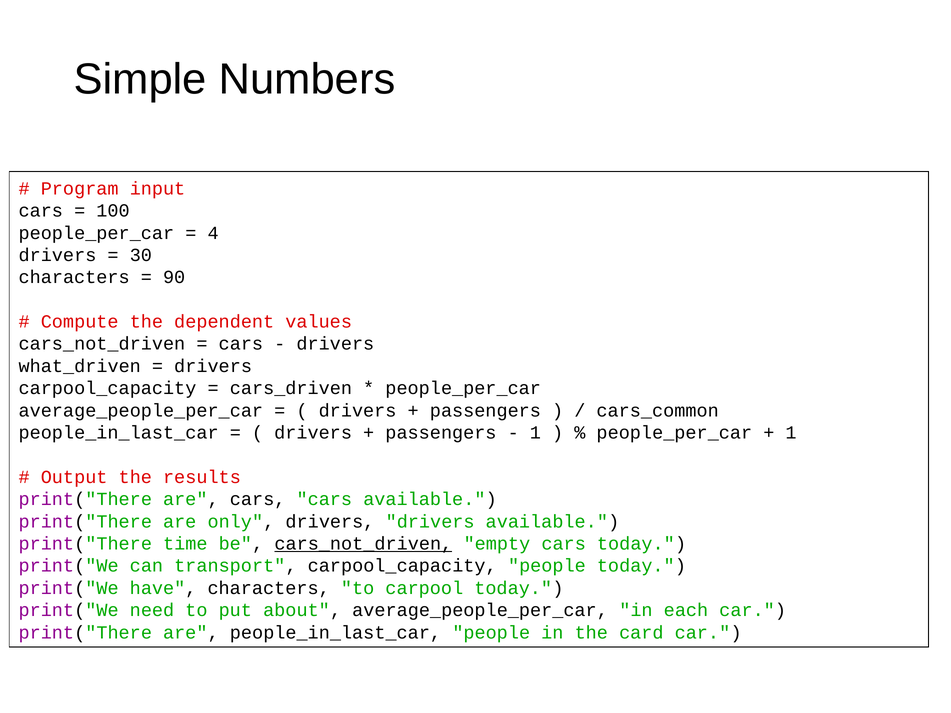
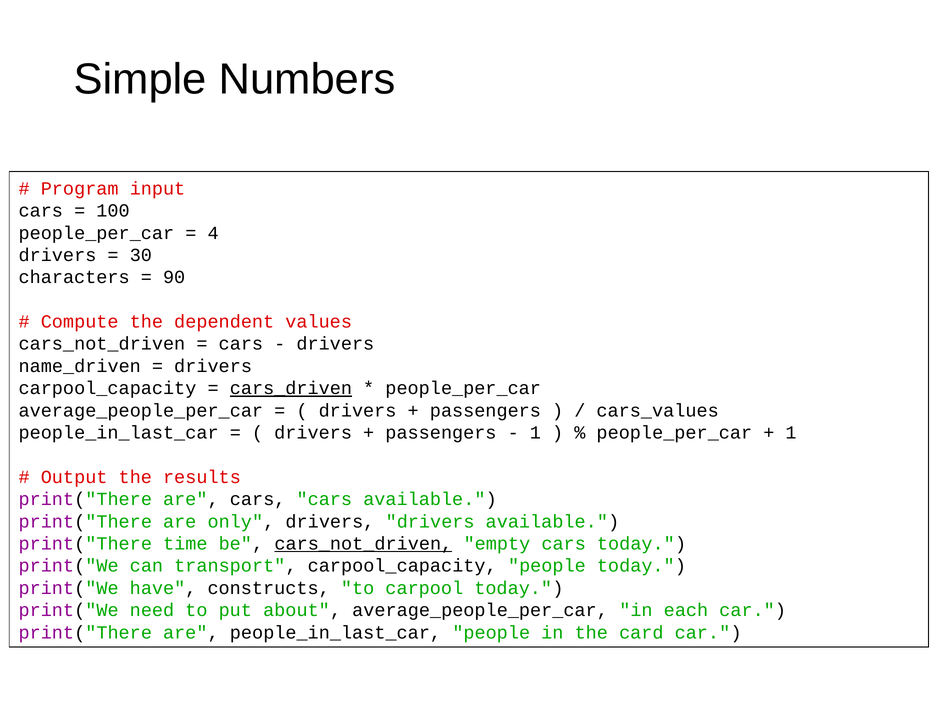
what_driven: what_driven -> name_driven (80, 366)
cars_driven underline: none -> present (291, 388)
cars_common: cars_common -> cars_values (658, 411)
have characters: characters -> constructs (269, 588)
